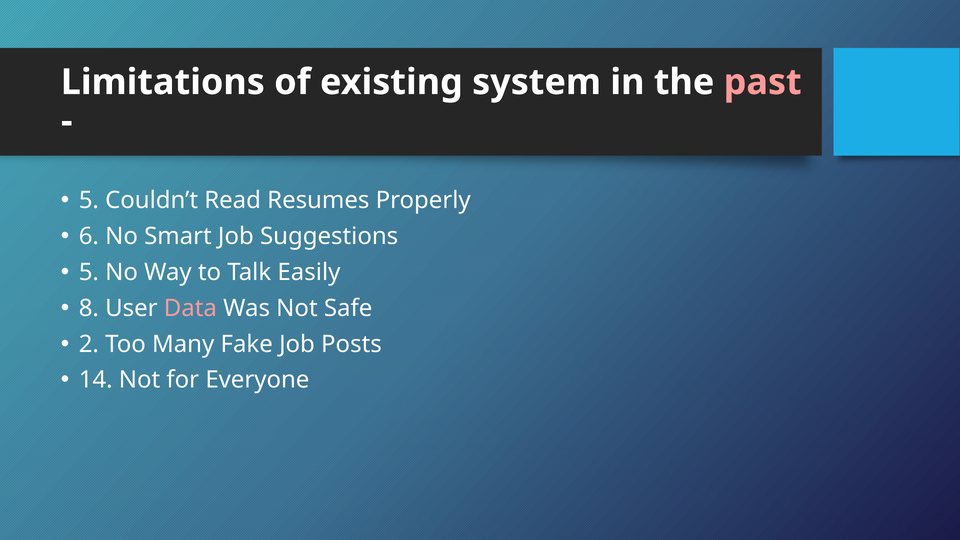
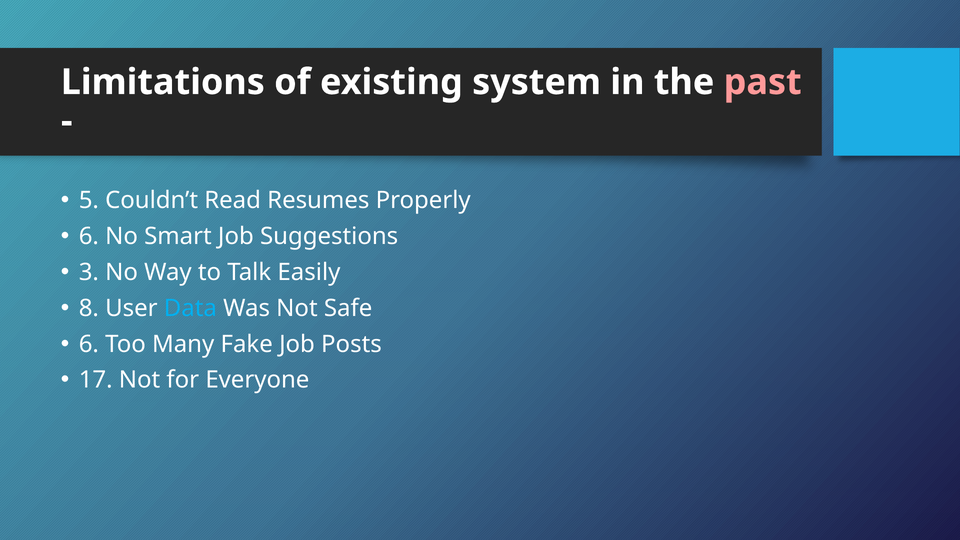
5: 5 -> 3 (89, 272)
Data colour: pink -> light blue (190, 308)
2: 2 -> 6 (89, 344)
14: 14 -> 17 (96, 380)
